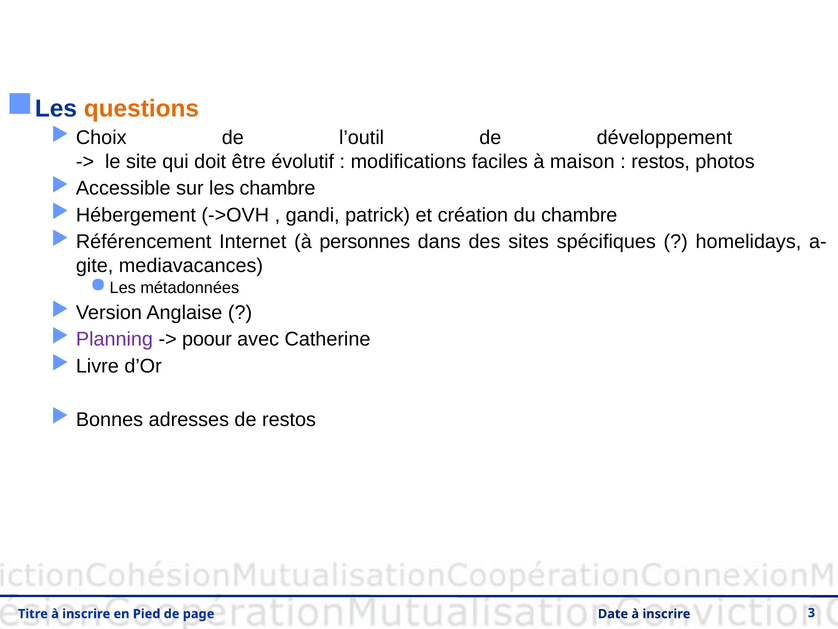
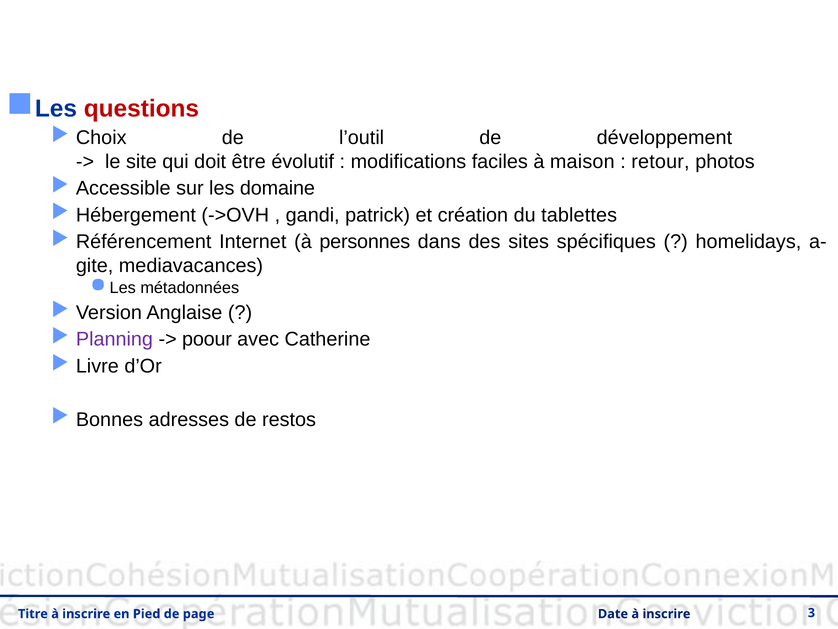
questions colour: orange -> red (141, 108)
restos: restos -> retour (660, 161)
les chambre: chambre -> domaine (277, 188)
du chambre: chambre -> tablettes (579, 215)
